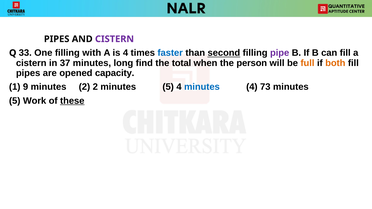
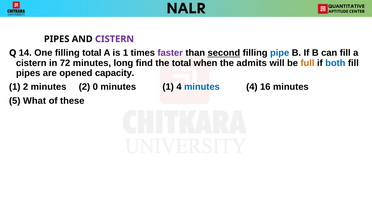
33: 33 -> 14 (25, 53)
filling with: with -> total (92, 53)
is 4: 4 -> 1 (126, 53)
faster colour: blue -> purple (170, 53)
pipe colour: purple -> blue (280, 53)
37: 37 -> 72 (65, 63)
person: person -> admits (252, 63)
both colour: orange -> blue (335, 63)
9: 9 -> 2 (26, 87)
2 2: 2 -> 0 (95, 87)
5: 5 -> 1 (168, 87)
73: 73 -> 16 (265, 87)
Work: Work -> What (35, 101)
these underline: present -> none (72, 101)
